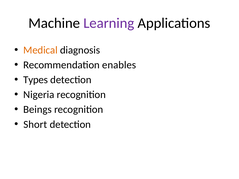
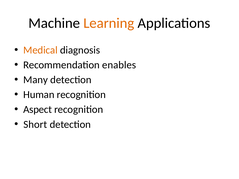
Learning colour: purple -> orange (109, 23)
Types: Types -> Many (36, 80)
Nigeria: Nigeria -> Human (39, 95)
Beings: Beings -> Aspect (38, 110)
